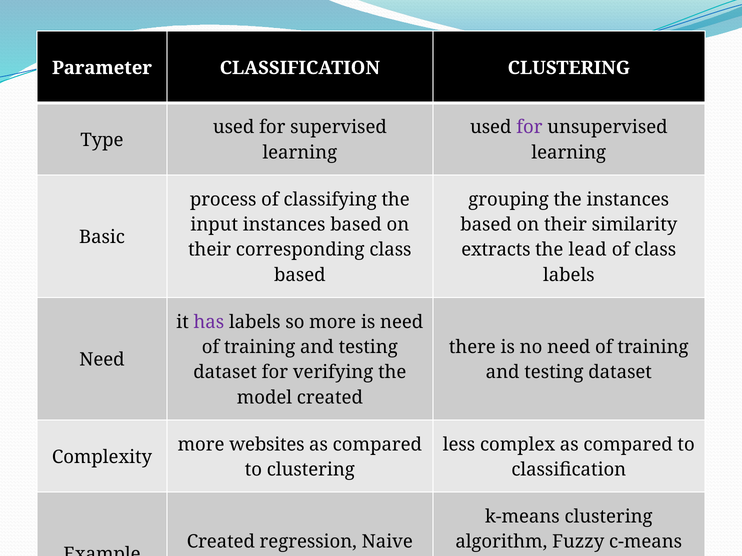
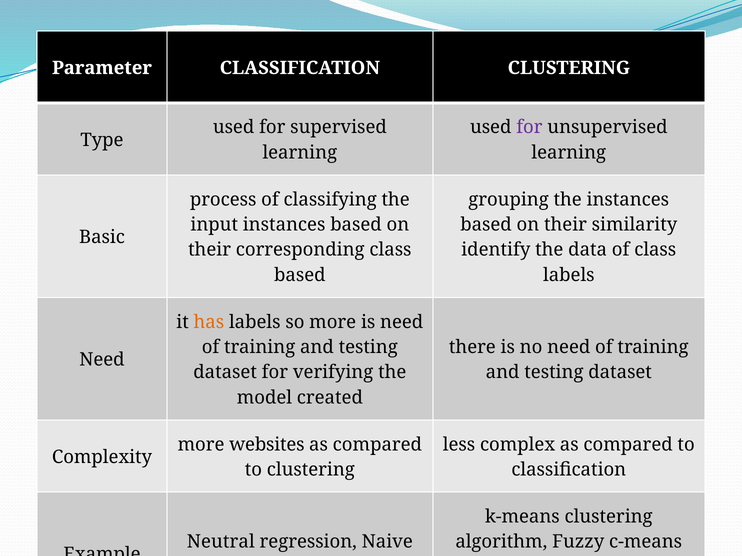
extracts: extracts -> identify (496, 250)
lead: lead -> data (588, 250)
has colour: purple -> orange (209, 322)
Created: Created -> Neutral (221, 542)
